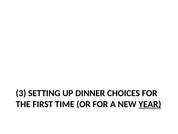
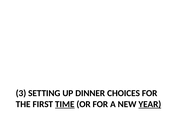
TIME underline: none -> present (65, 104)
